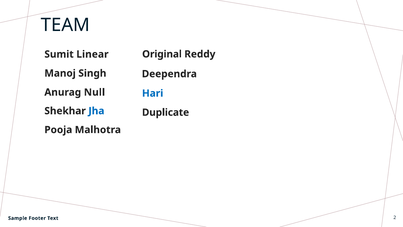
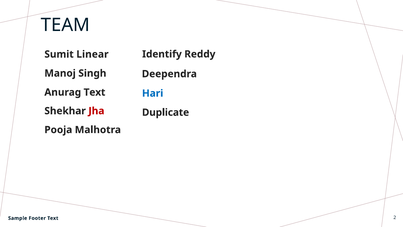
Original: Original -> Identify (162, 54)
Anurag Null: Null -> Text (94, 92)
Jha colour: blue -> red (96, 111)
